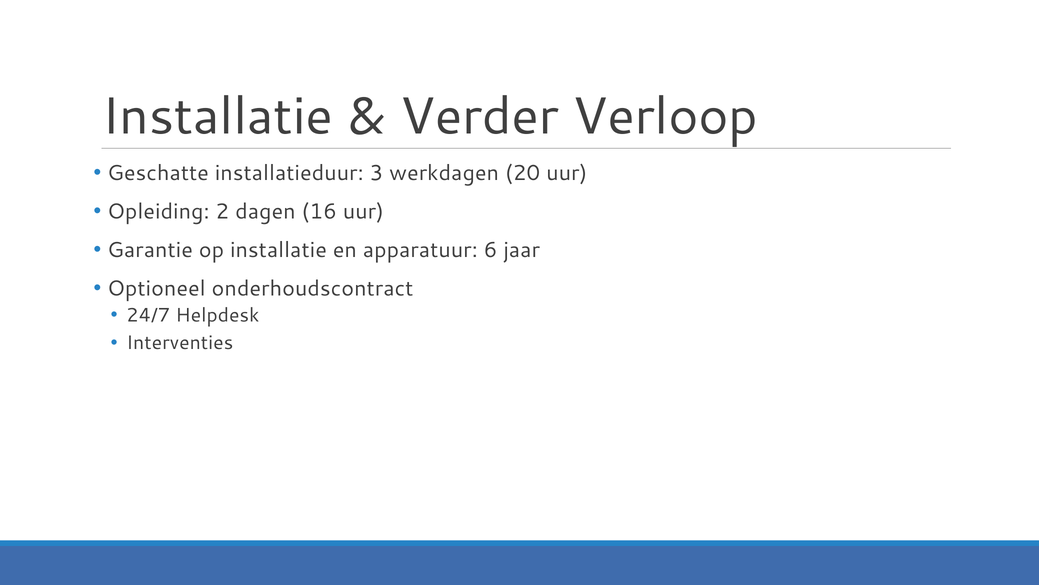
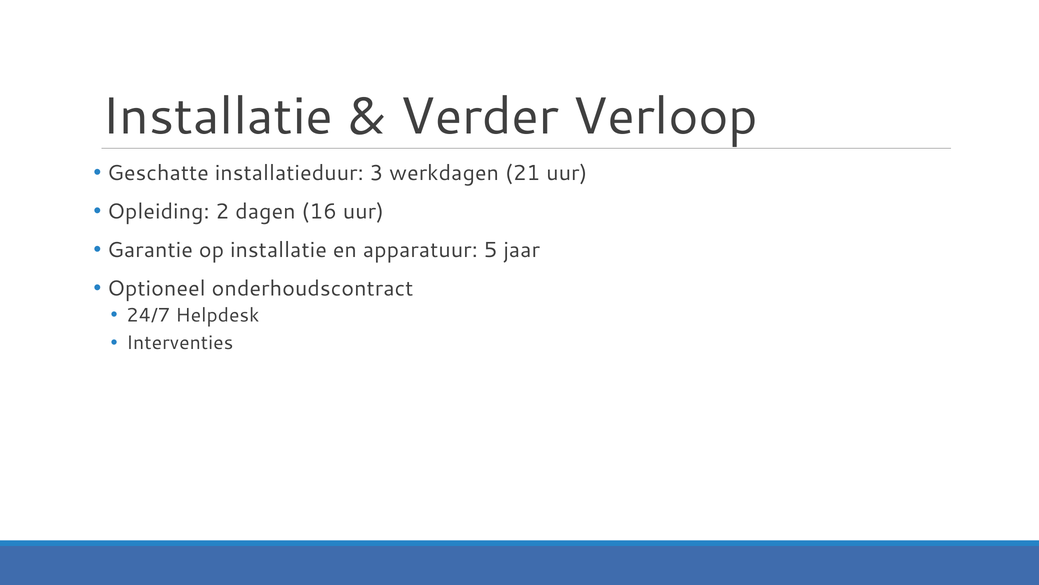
20: 20 -> 21 (523, 173)
6: 6 -> 5 (491, 250)
